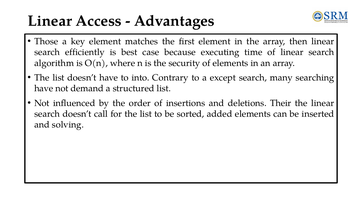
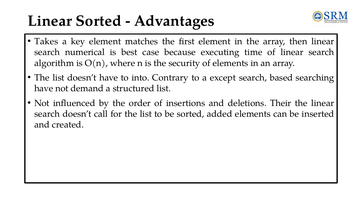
Linear Access: Access -> Sorted (99, 21)
Those: Those -> Takes (46, 42)
efficiently: efficiently -> numerical (85, 52)
many: many -> based (281, 78)
solving: solving -> created (68, 125)
